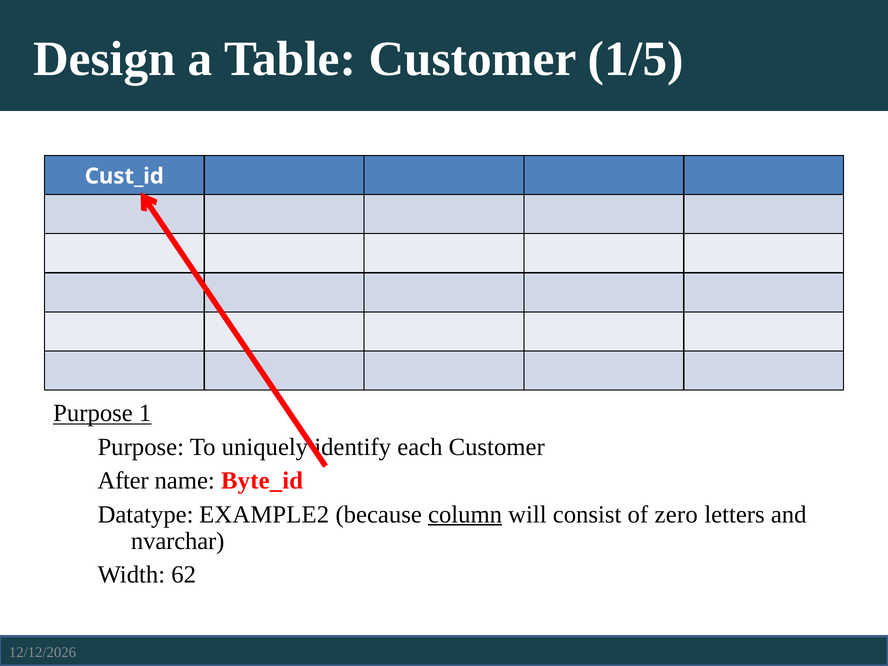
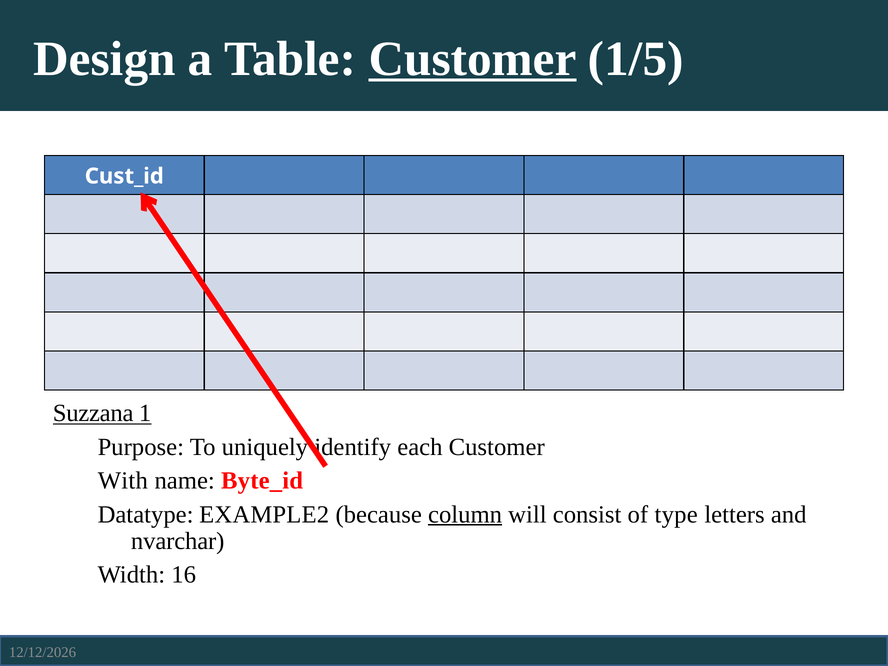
Customer underline: none -> present (472, 59)
Purpose: Purpose -> Suzzana (93, 413)
After: After -> With (123, 481)
zero: zero -> type (676, 514)
62: 62 -> 16 (184, 575)
